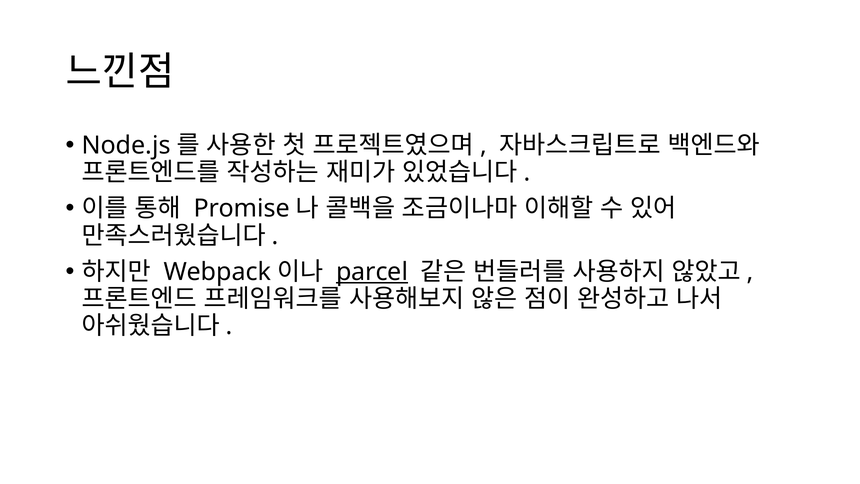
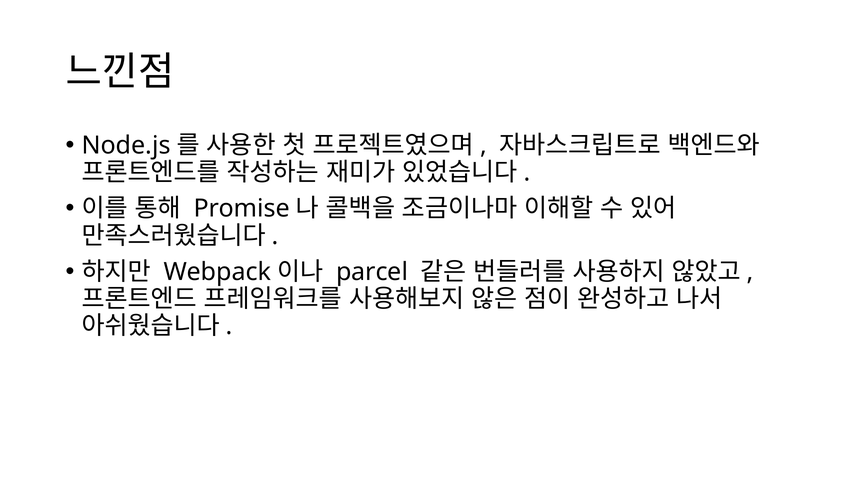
parcel underline: present -> none (372, 272)
